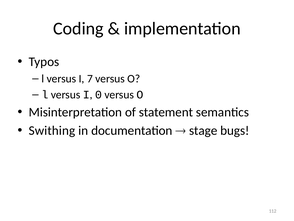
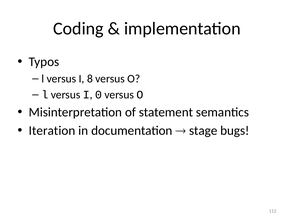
7: 7 -> 8 (90, 79)
Swithing: Swithing -> Iteration (52, 130)
